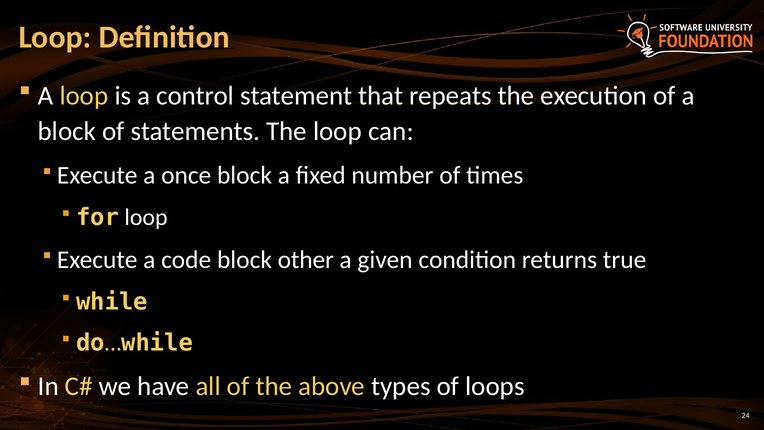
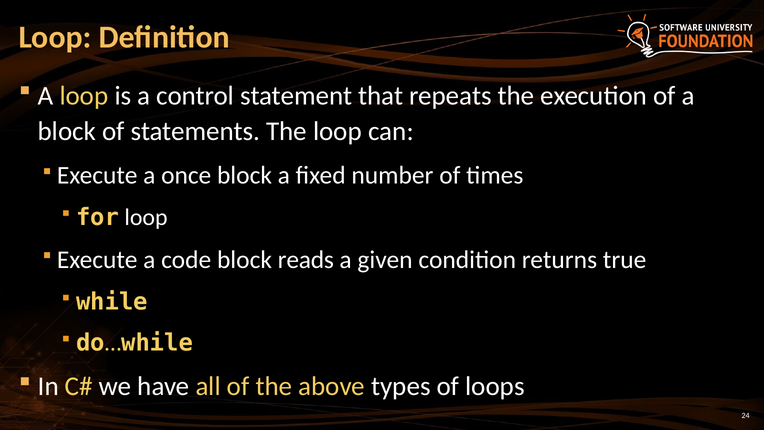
other: other -> reads (306, 260)
